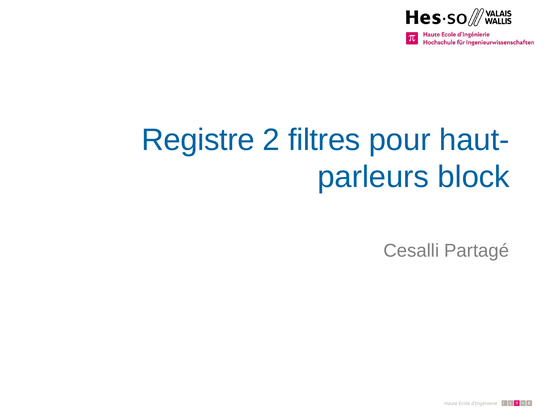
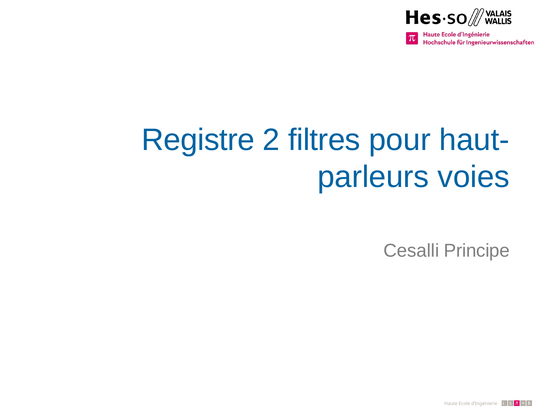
block: block -> voies (474, 177)
Partagé: Partagé -> Principe (477, 250)
